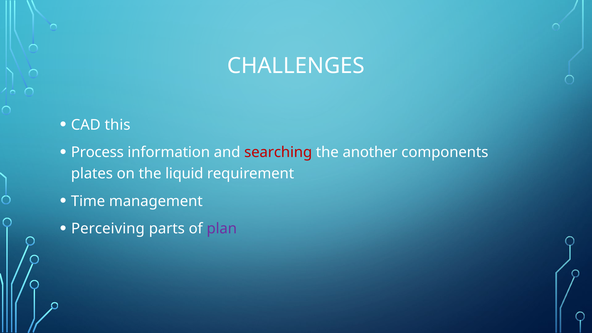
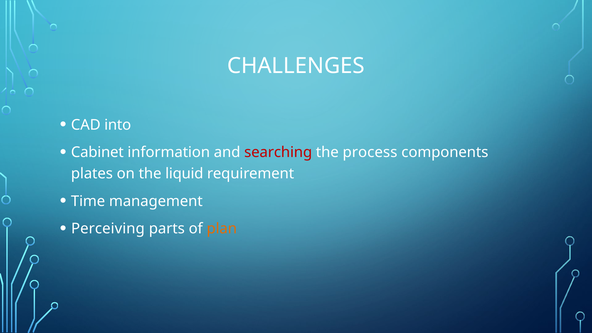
this: this -> into (118, 125)
Process: Process -> Cabinet (97, 152)
another: another -> process (370, 152)
plan colour: purple -> orange (222, 229)
